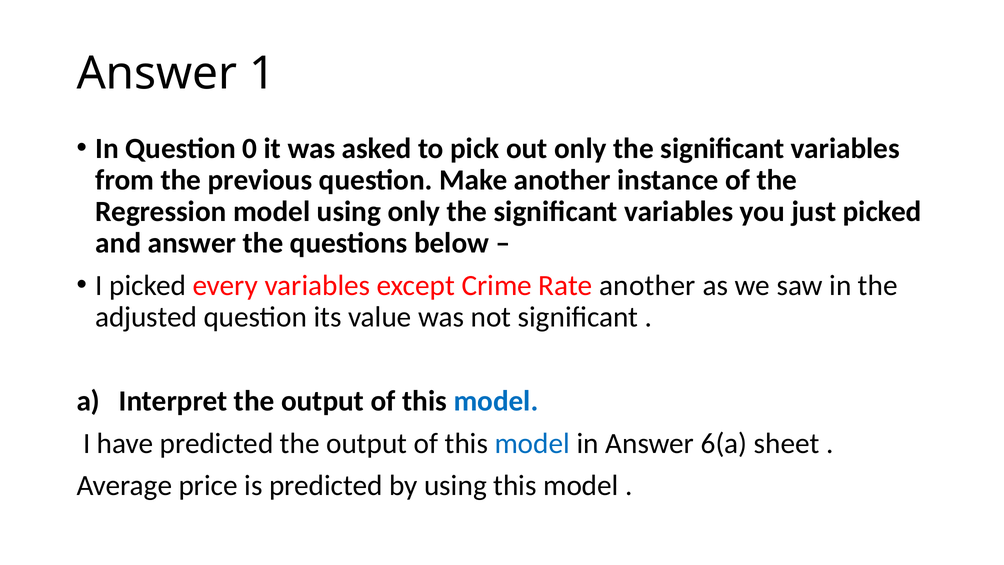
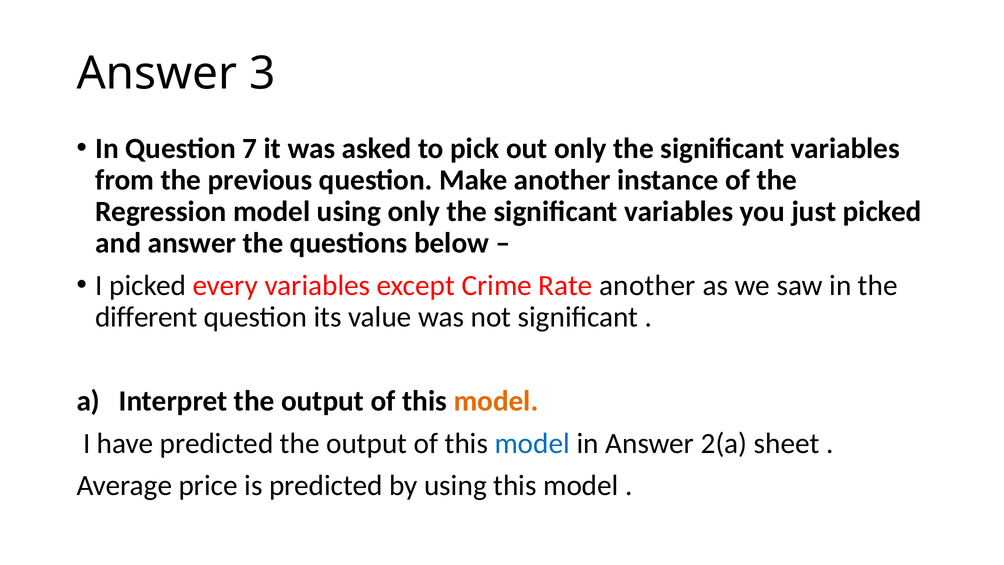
1: 1 -> 3 (263, 74)
0: 0 -> 7 (250, 148)
adjusted: adjusted -> different (146, 317)
model colour: blue -> orange (496, 401)
6(a: 6(a -> 2(a (724, 443)
